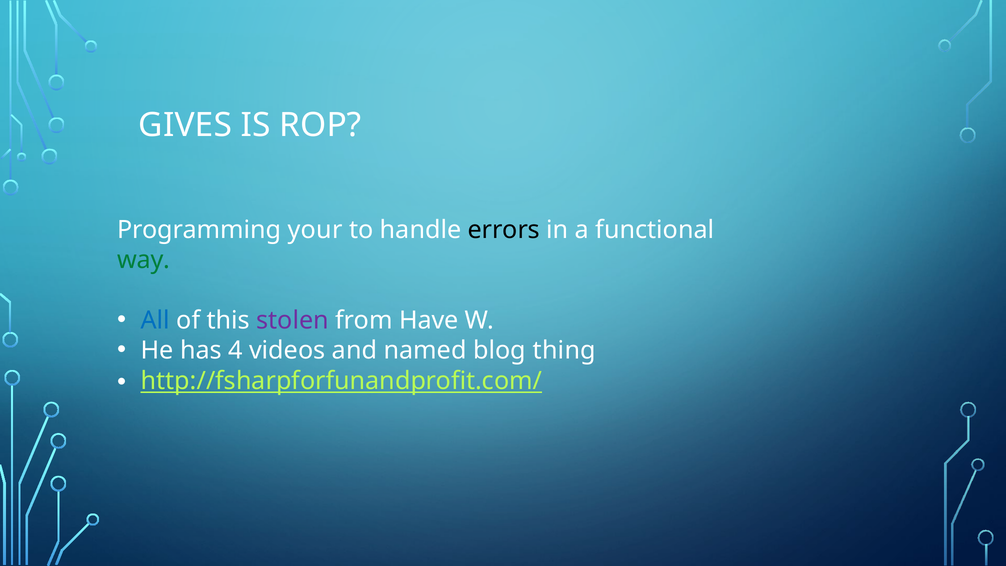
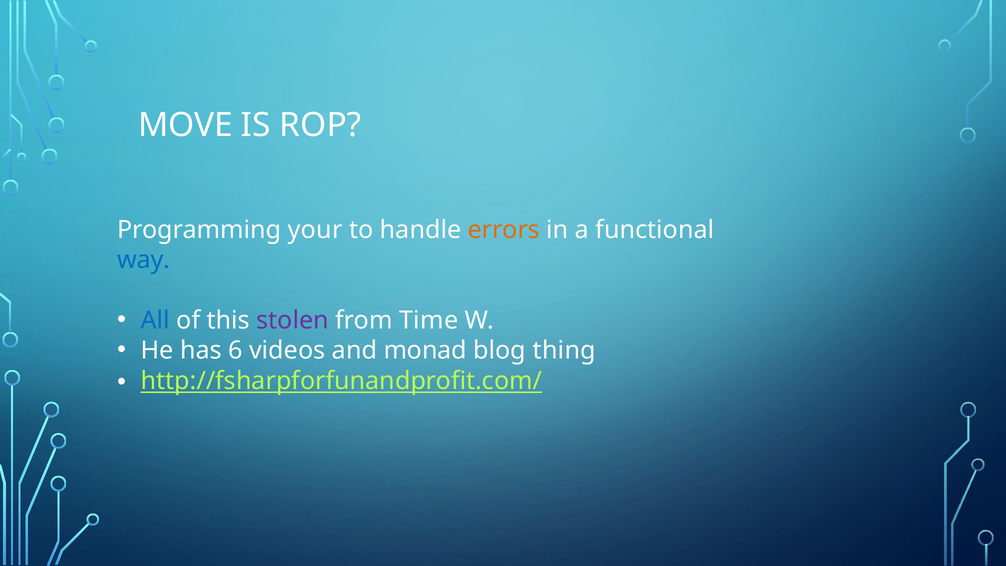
GIVES: GIVES -> MOVE (186, 125)
errors colour: black -> orange (504, 230)
way colour: green -> blue (143, 260)
Have: Have -> Time (429, 320)
4: 4 -> 6 (235, 350)
named: named -> monad (425, 350)
